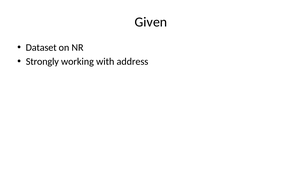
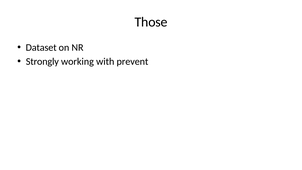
Given: Given -> Those (151, 22)
address: address -> prevent (132, 62)
